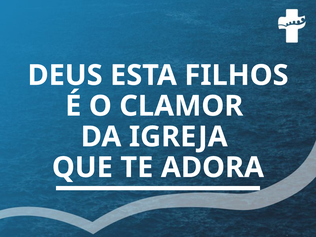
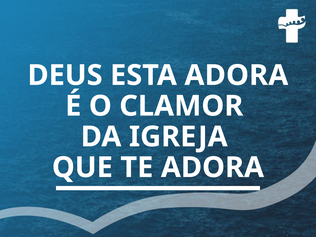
ESTA FILHOS: FILHOS -> ADORA (236, 75)
